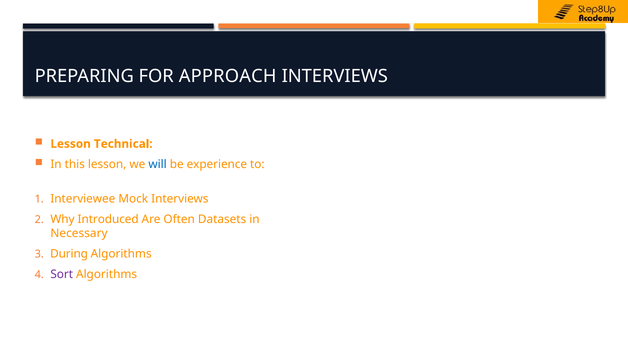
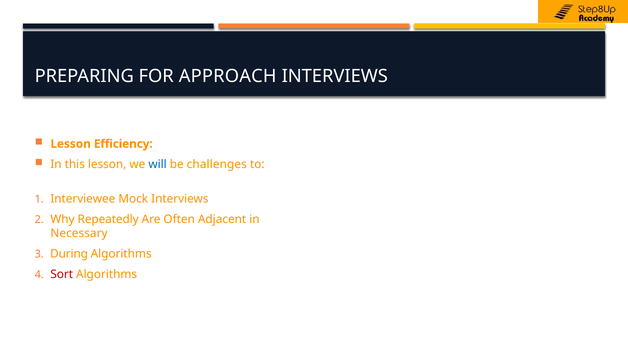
Technical: Technical -> Efficiency (123, 144)
experience: experience -> challenges (217, 164)
Introduced: Introduced -> Repeatedly (108, 219)
Datasets: Datasets -> Adjacent (222, 219)
Sort colour: purple -> red (62, 274)
